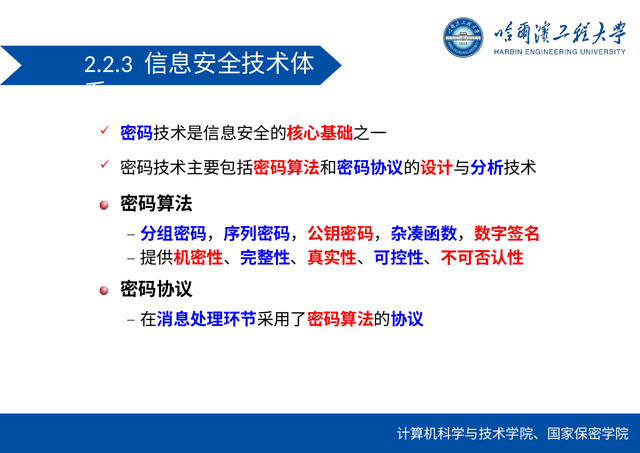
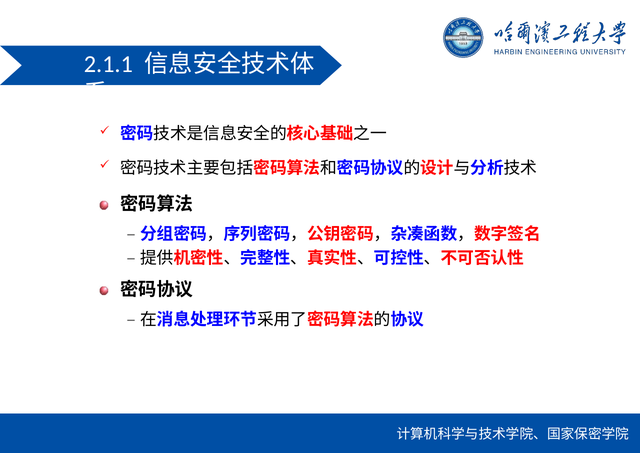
2.2.3: 2.2.3 -> 2.1.1 (108, 64)
